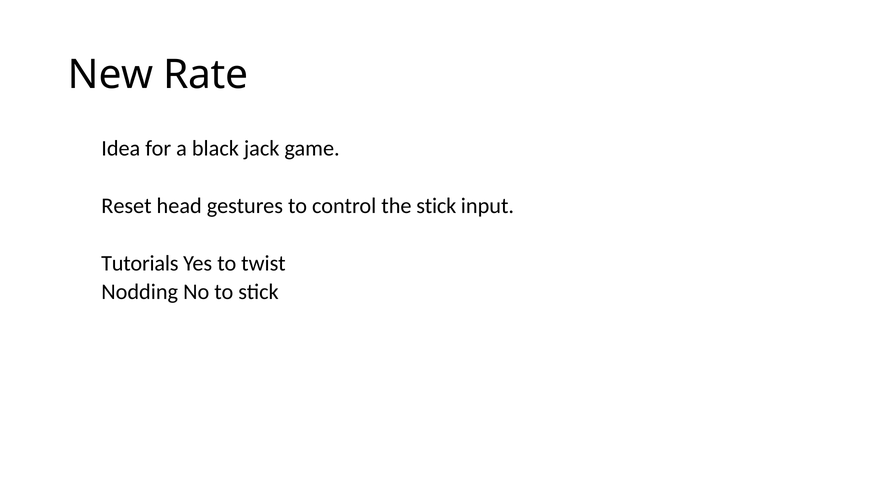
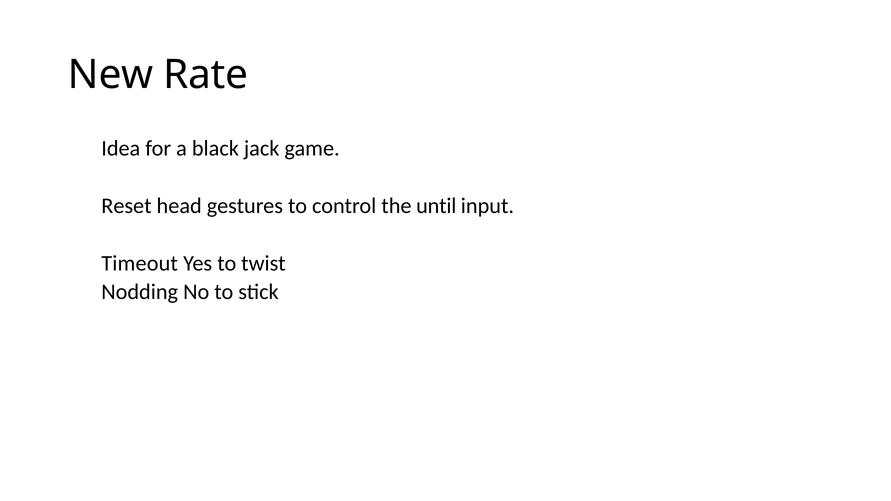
the stick: stick -> until (436, 206)
Tutorials: Tutorials -> Timeout (140, 263)
